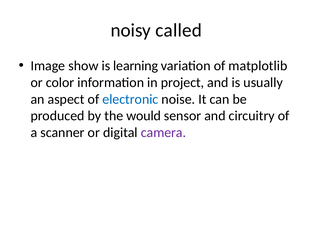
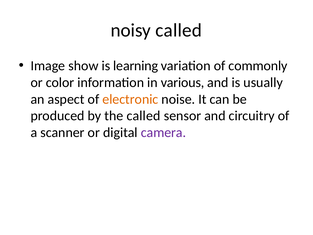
matplotlib: matplotlib -> commonly (258, 66)
project: project -> various (183, 82)
electronic colour: blue -> orange (130, 99)
the would: would -> called (143, 116)
